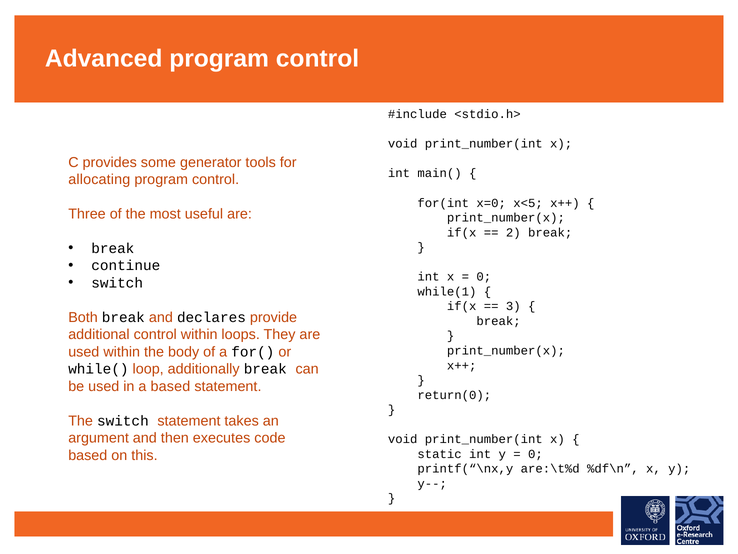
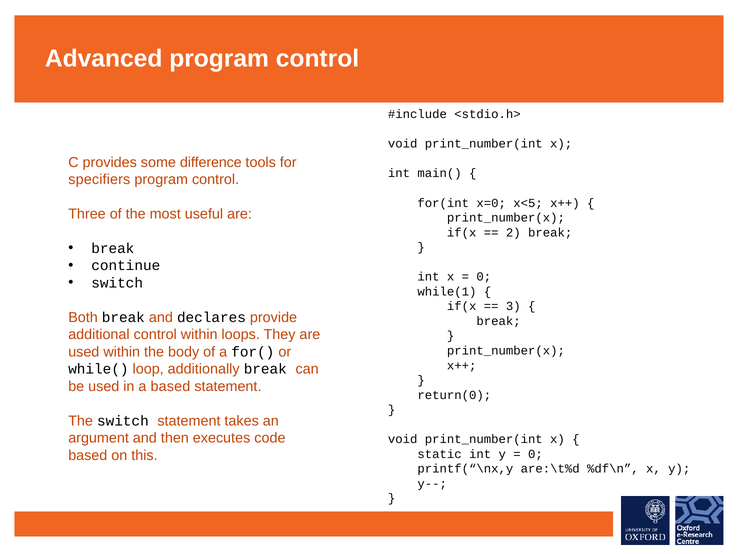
generator: generator -> difference (211, 162)
allocating: allocating -> specifiers (99, 179)
